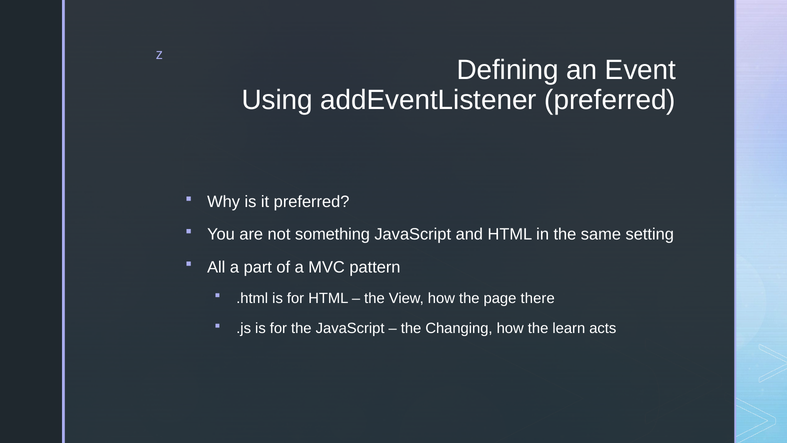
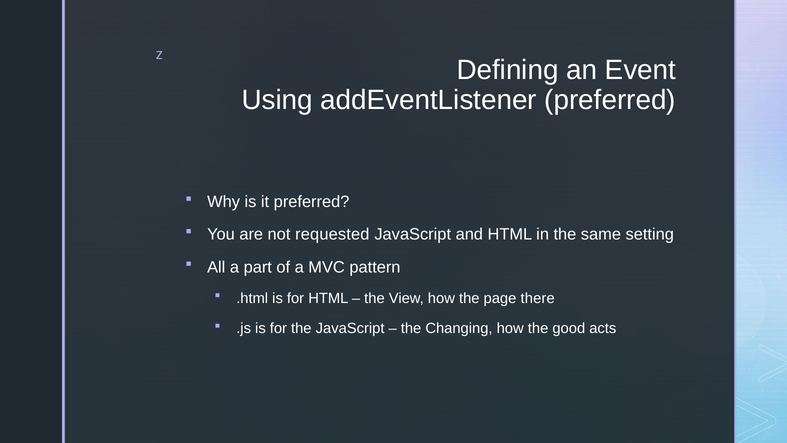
something: something -> requested (332, 234)
learn: learn -> good (569, 328)
